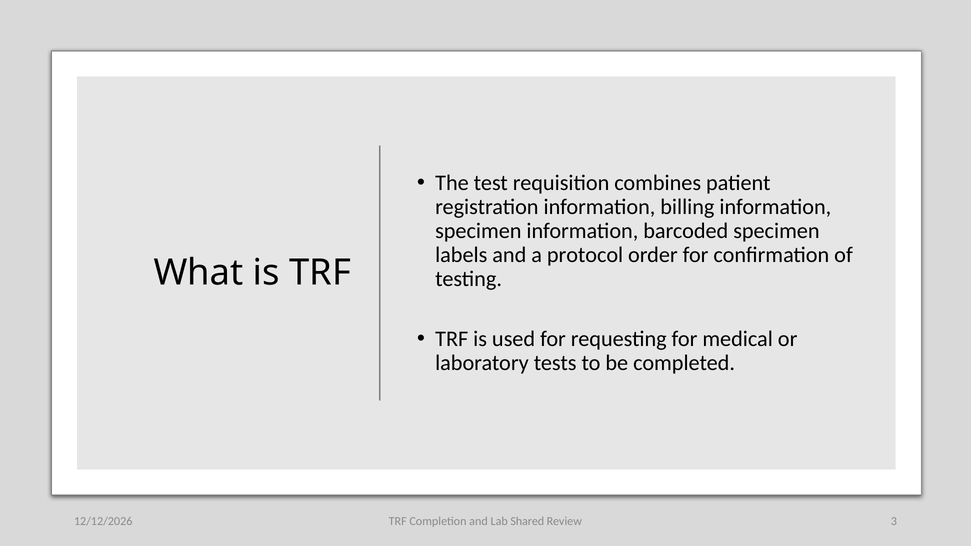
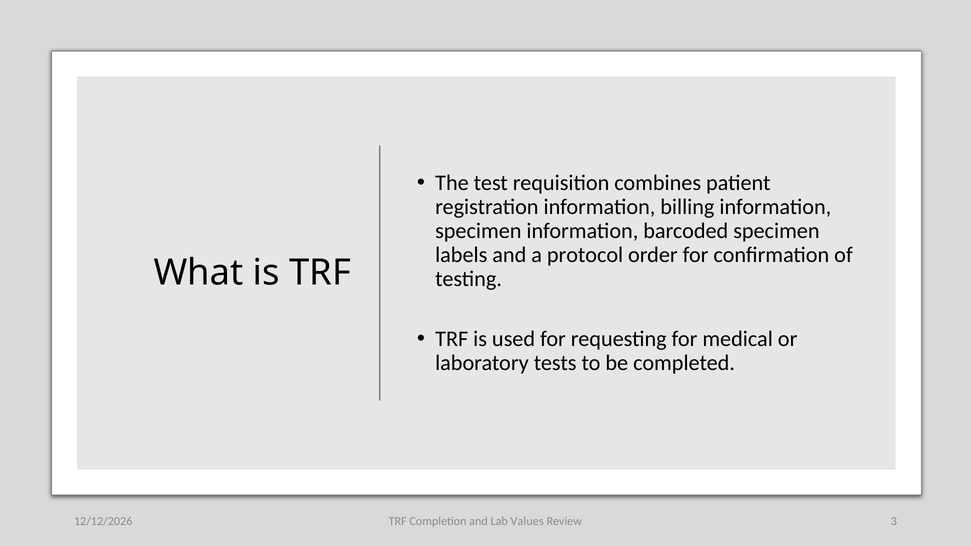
Shared: Shared -> Values (527, 522)
